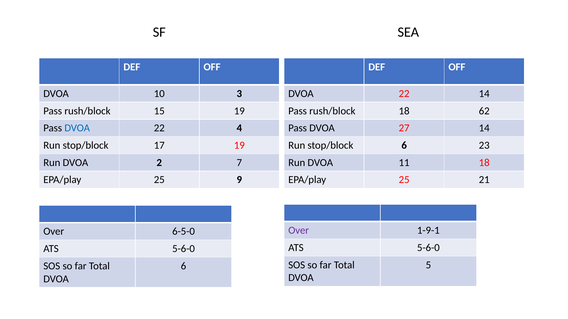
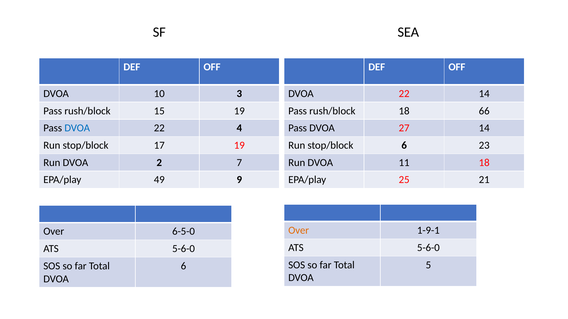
62: 62 -> 66 (484, 111)
25: 25 -> 49 (159, 180)
Over colour: purple -> orange (299, 231)
